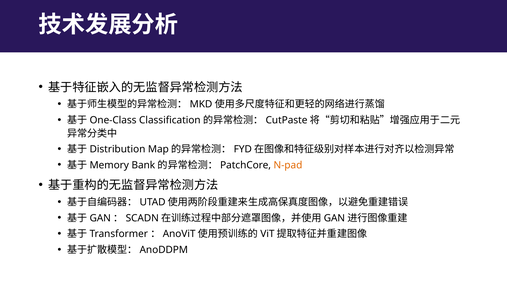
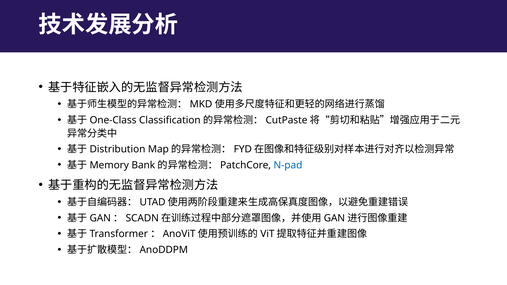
N-pad colour: orange -> blue (288, 165)
